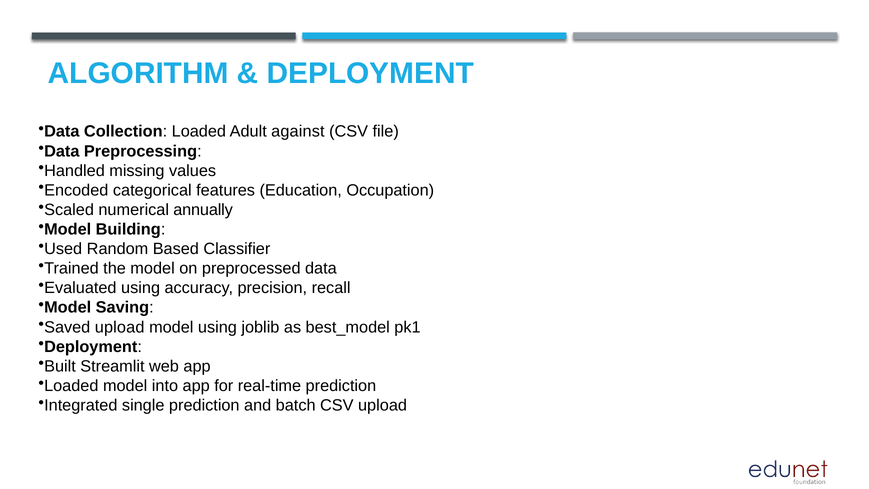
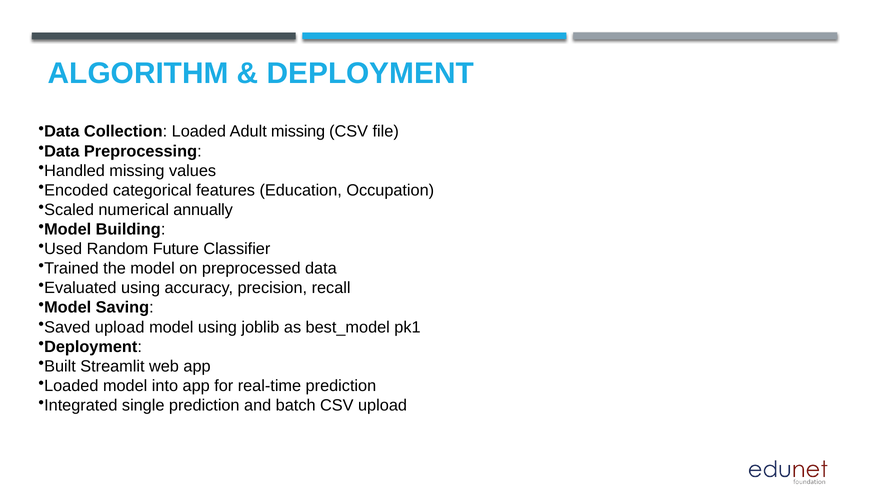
Adult against: against -> missing (298, 132)
Based: Based -> Future (176, 249)
